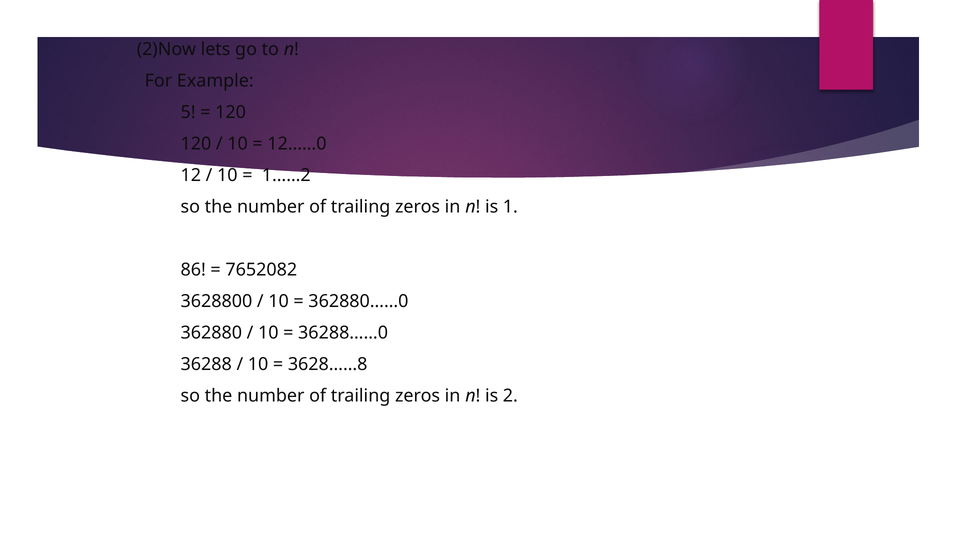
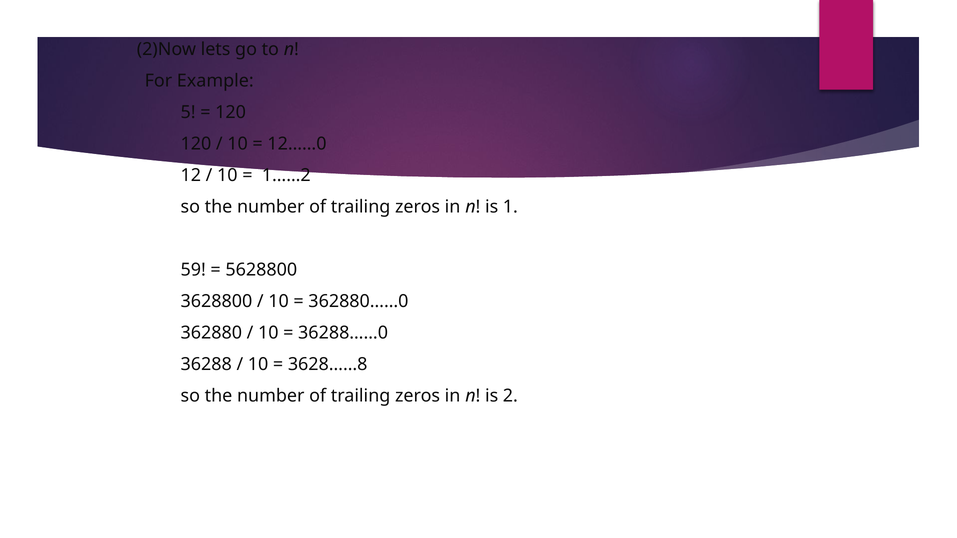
86: 86 -> 59 (193, 270)
7652082: 7652082 -> 5628800 (261, 270)
